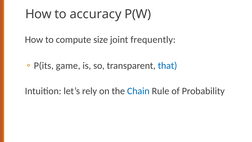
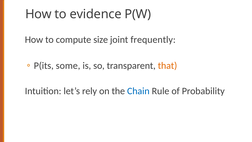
accuracy: accuracy -> evidence (96, 14)
game: game -> some (68, 65)
that colour: blue -> orange (167, 65)
